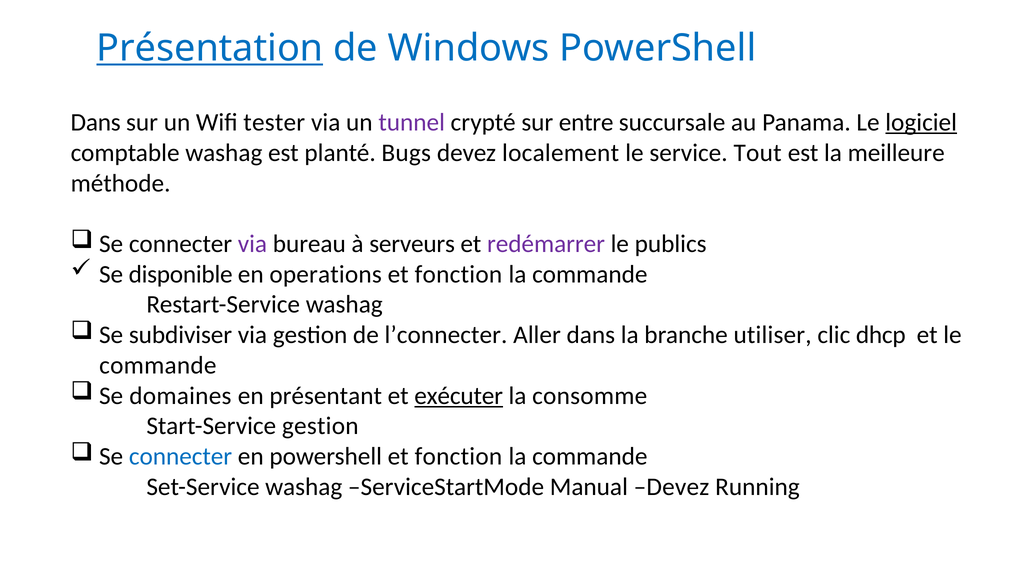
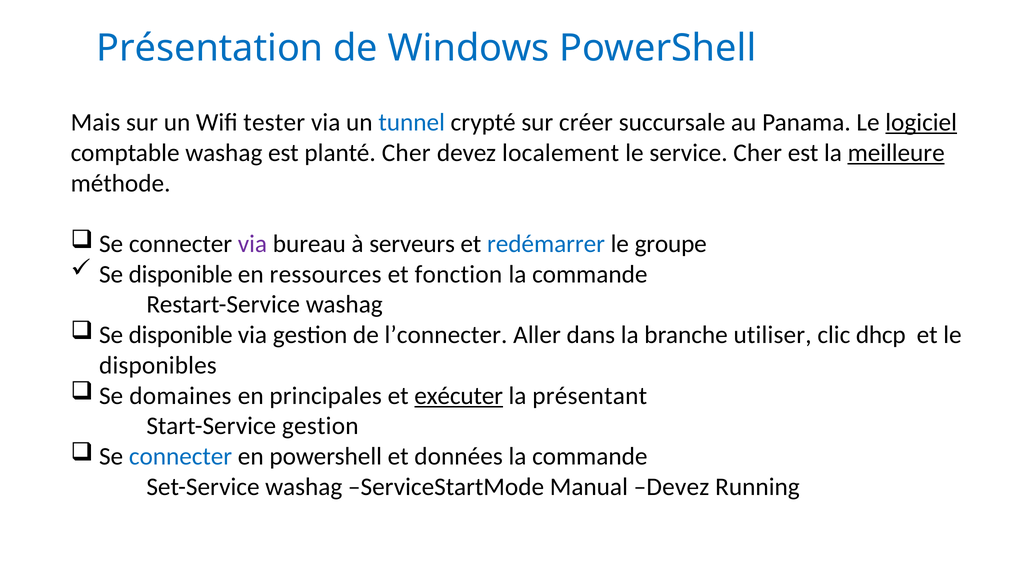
Présentation underline: present -> none (210, 48)
Dans: Dans -> Mais (95, 122)
tunnel colour: purple -> blue (412, 122)
entre: entre -> créer (586, 122)
planté Bugs: Bugs -> Cher (406, 153)
service Tout: Tout -> Cher (758, 153)
meilleure underline: none -> present (896, 153)
redémarrer colour: purple -> blue (546, 244)
publics: publics -> groupe (671, 244)
operations: operations -> ressources (326, 274)
subdiviser: subdiviser -> disponible (181, 335)
commande: commande -> disponibles (158, 365)
présentant: présentant -> principales (326, 395)
consomme: consomme -> présentant (590, 395)
powershell et fonction: fonction -> données (459, 456)
